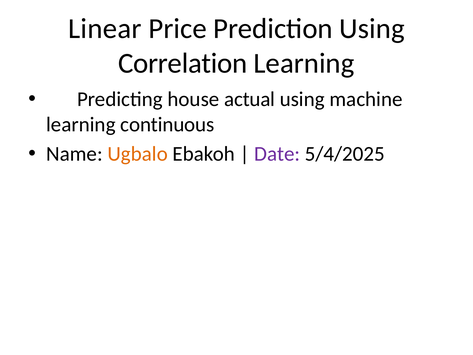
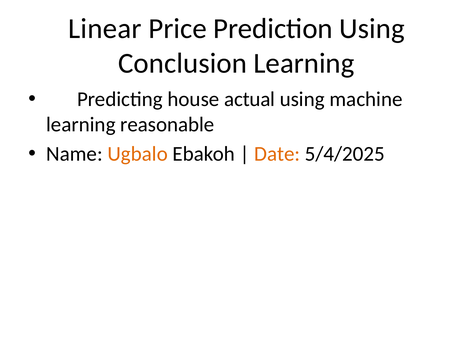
Correlation: Correlation -> Conclusion (183, 63)
continuous: continuous -> reasonable (167, 124)
Date colour: purple -> orange (277, 154)
